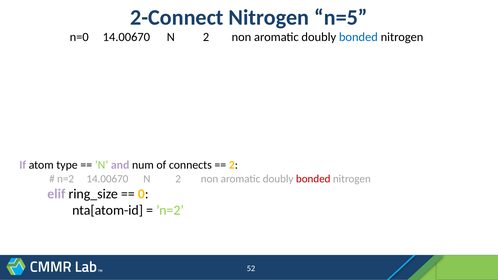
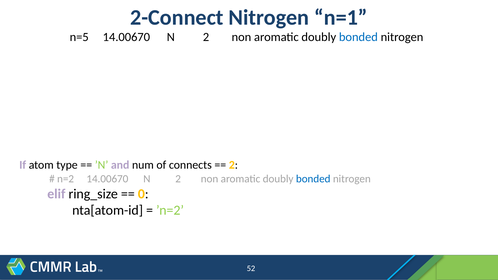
n=5: n=5 -> n=1 (341, 18)
n=0: n=0 -> n=5 (79, 37)
bonded colour: red -> blue (313, 179)
